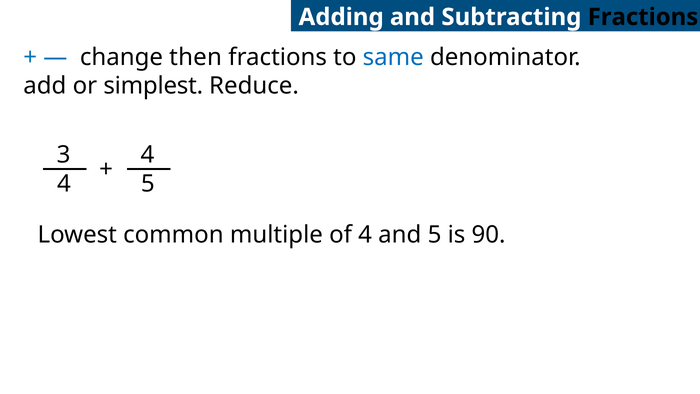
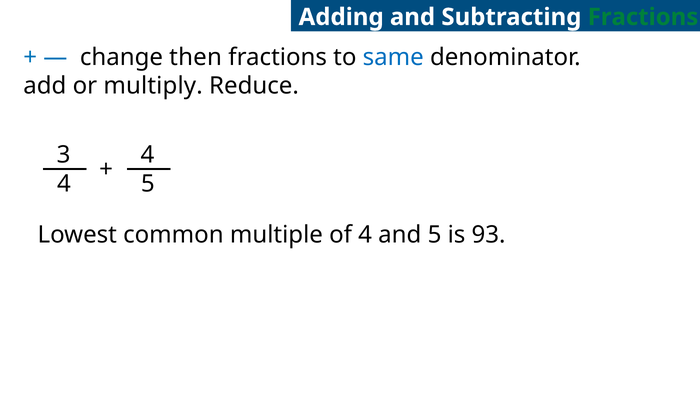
Fractions colour: black -> green (643, 17)
simplest: simplest -> multiply (153, 86)
90: 90 -> 93 (489, 235)
